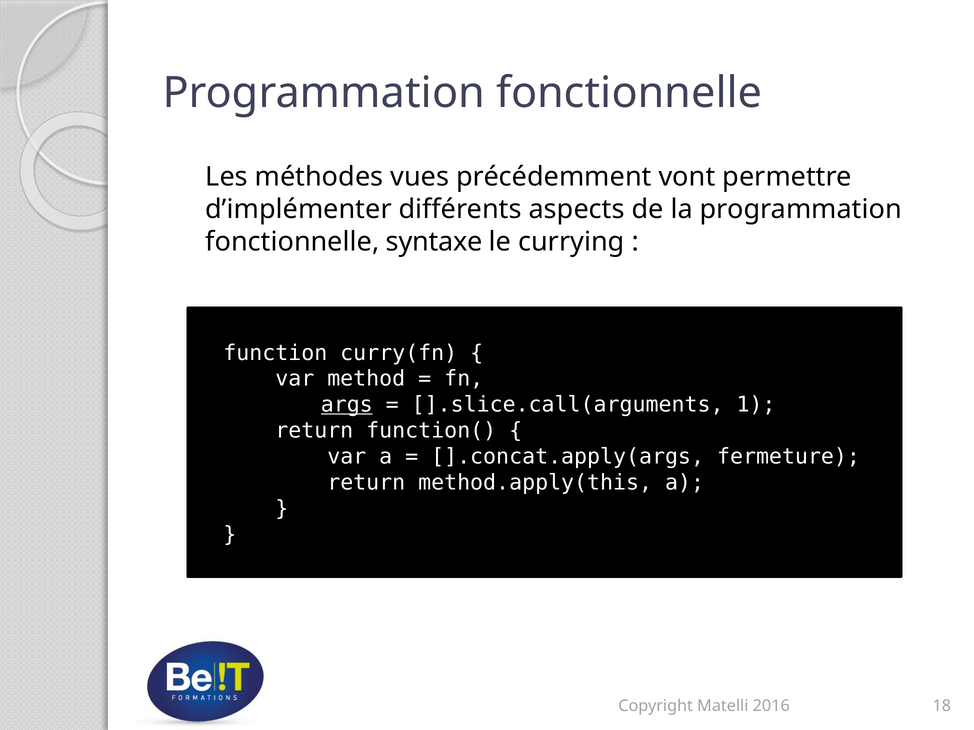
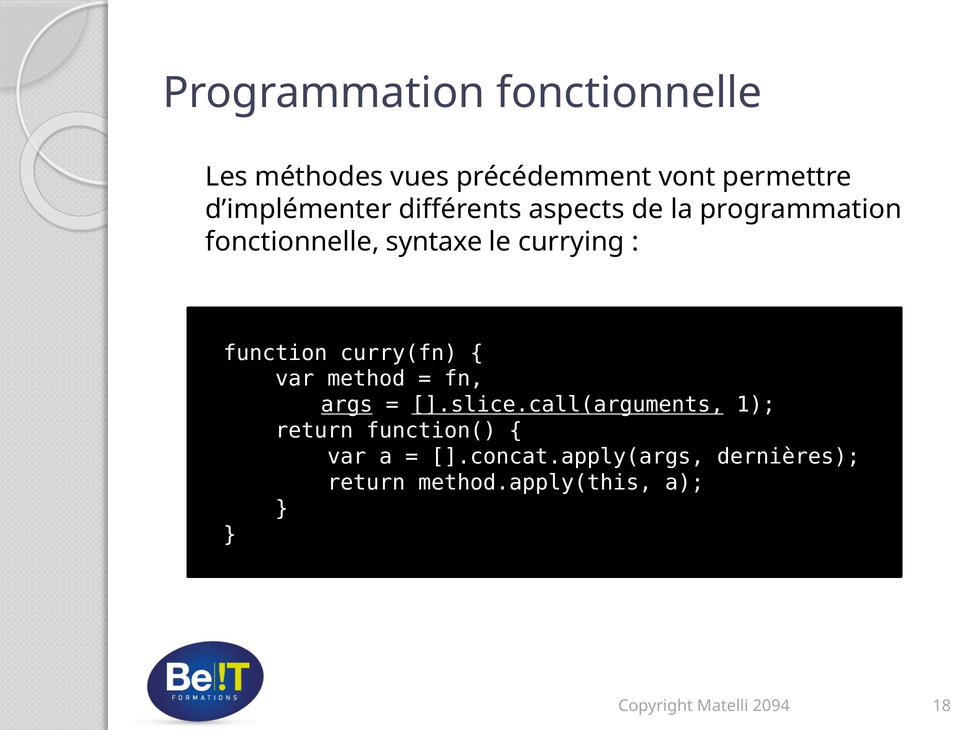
].slice.call(arguments underline: none -> present (568, 405)
fermeture: fermeture -> dernières (788, 457)
2016: 2016 -> 2094 (771, 706)
